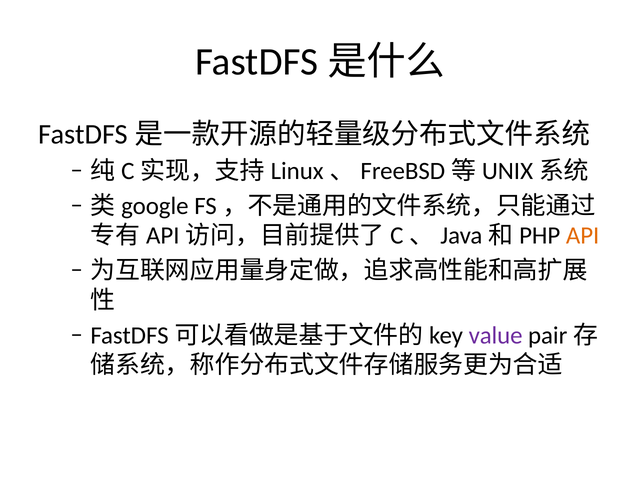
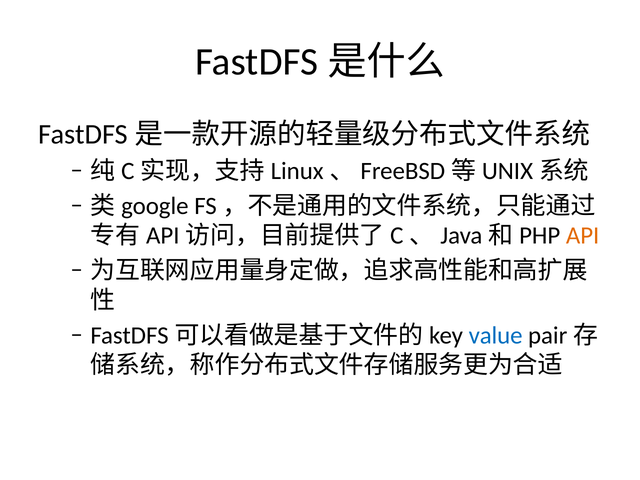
value colour: purple -> blue (496, 335)
